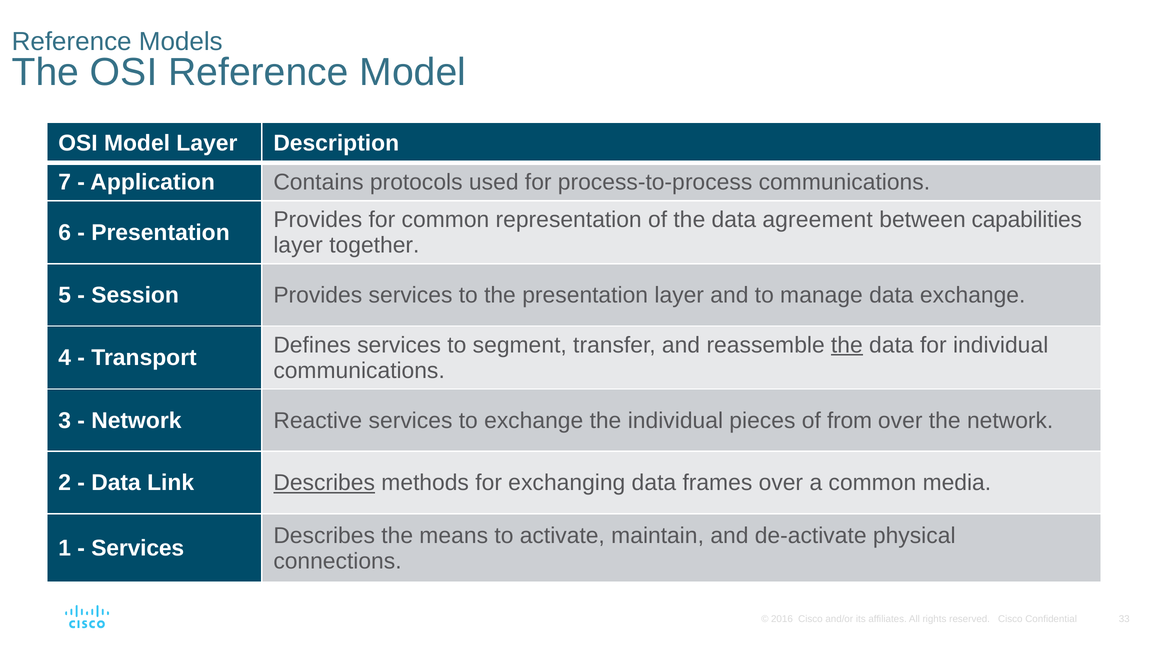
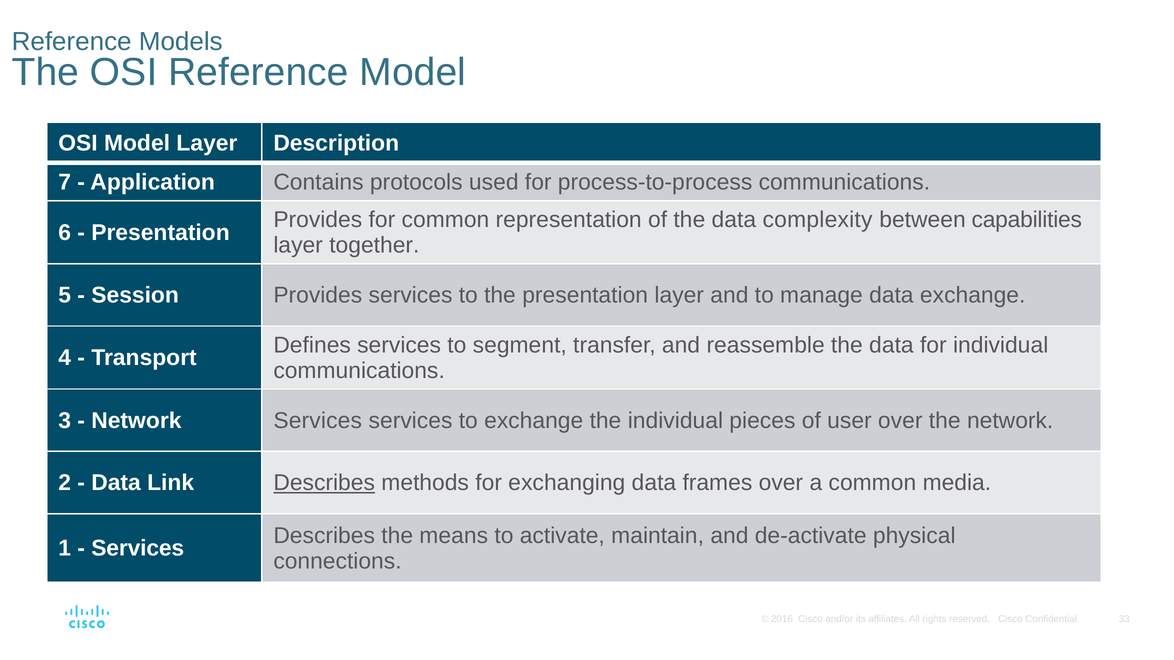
agreement: agreement -> complexity (818, 220)
the underline: present -> none (847, 345)
Network Reactive: Reactive -> Services (318, 421)
from: from -> user (849, 421)
